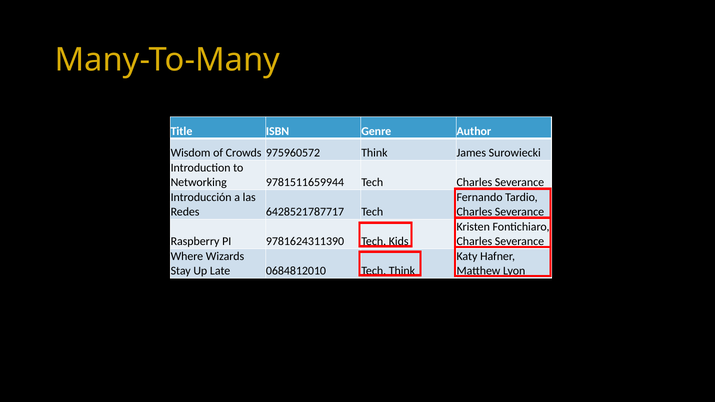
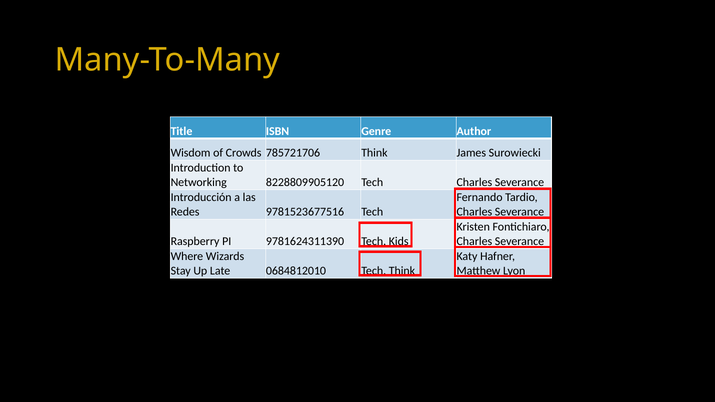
975960572: 975960572 -> 785721706 (293, 153)
9781511659944: 9781511659944 -> 8228809905120 (305, 183)
6428521787717: 6428521787717 -> 9781523677516 (305, 212)
